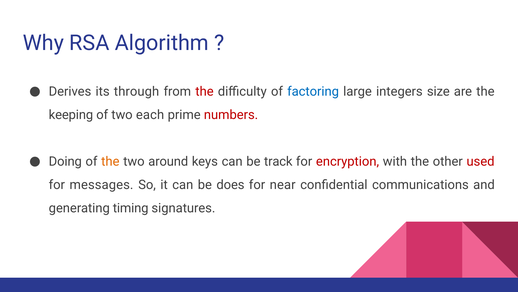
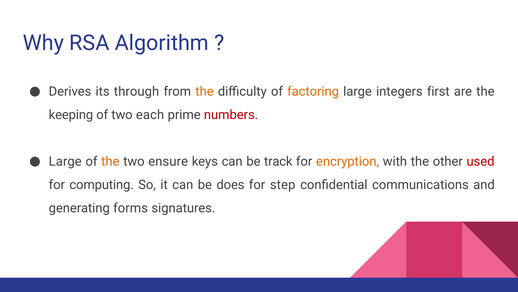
the colour: red -> orange (204, 91)
factoring colour: blue -> orange (313, 91)
size: size -> first (438, 91)
Doing: Doing -> Large (65, 161)
around: around -> ensure (168, 161)
encryption colour: red -> orange (348, 161)
messages: messages -> computing (102, 185)
near: near -> step (283, 185)
timing: timing -> forms (131, 208)
